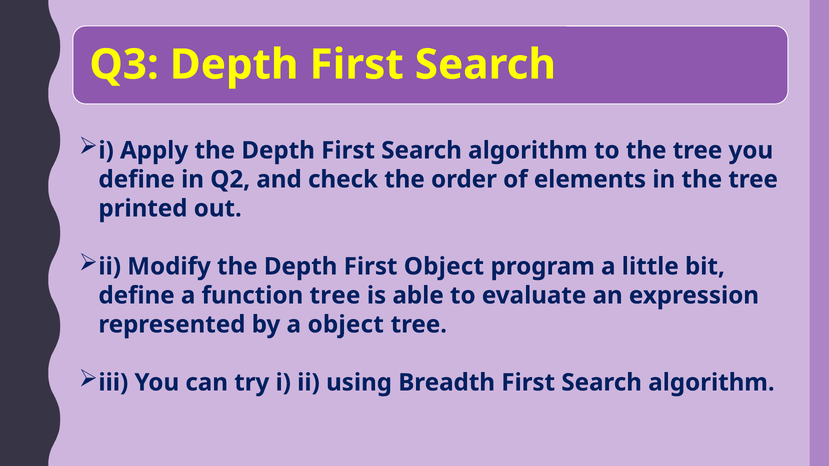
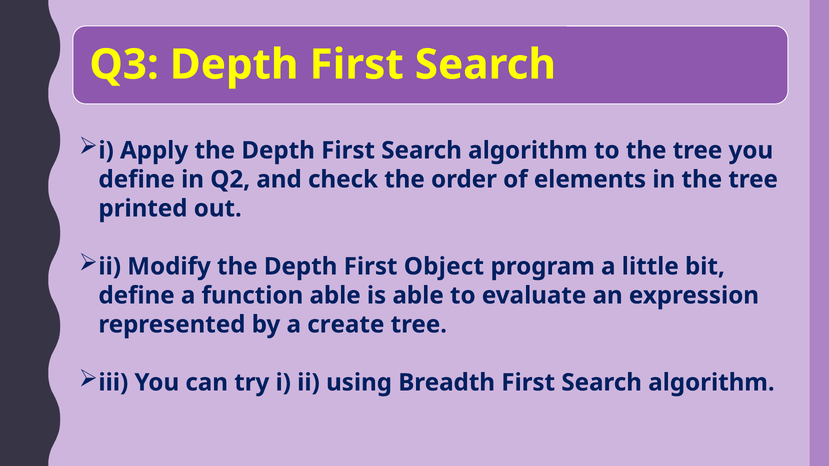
function tree: tree -> able (335, 296)
a object: object -> create (346, 325)
